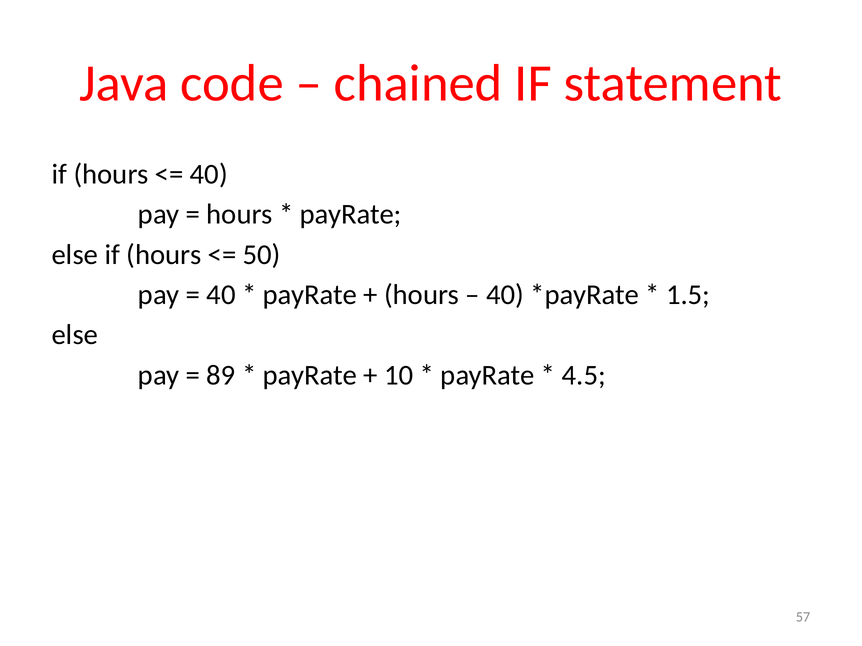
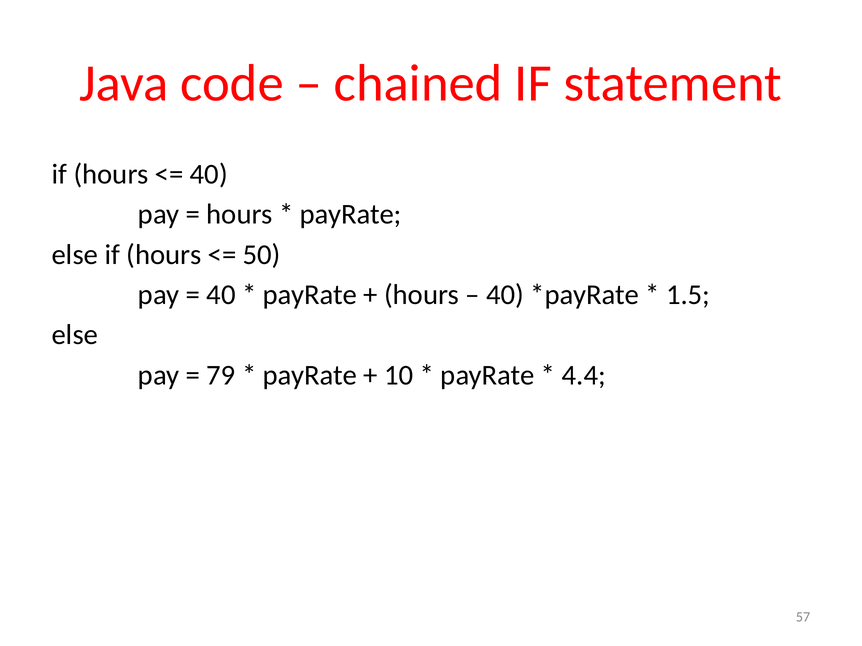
89: 89 -> 79 (221, 375)
4.5: 4.5 -> 4.4 (584, 375)
